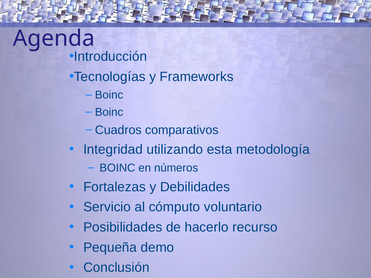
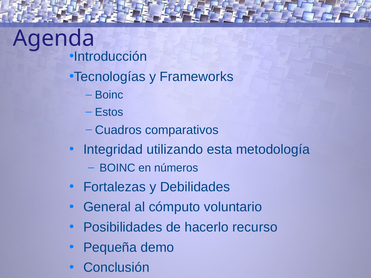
Boinc: Boinc -> Estos (109, 112)
Servicio: Servicio -> General (107, 207)
